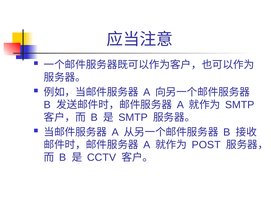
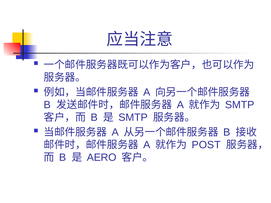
CCTV: CCTV -> AERO (102, 158)
